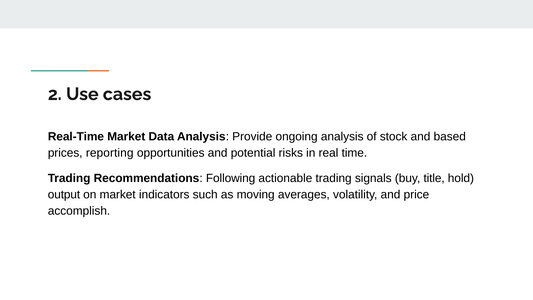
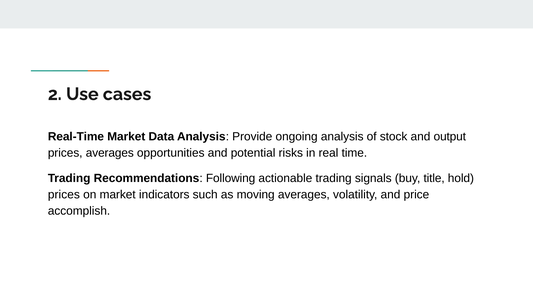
based: based -> output (450, 137)
prices reporting: reporting -> averages (110, 153)
output: output -> prices (64, 194)
